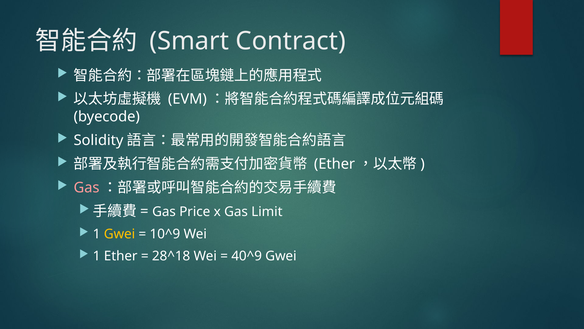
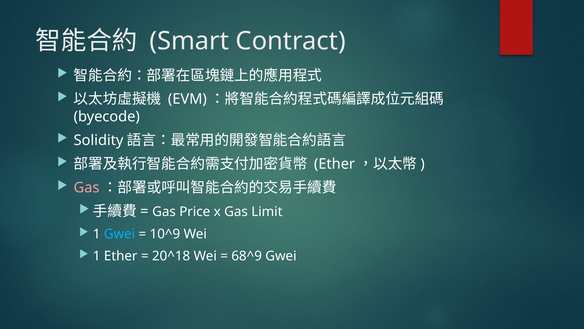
Gwei colour: yellow -> light blue (120, 234)
28^18: 28^18 -> 20^18 (171, 256)
40^9: 40^9 -> 68^9 (247, 256)
